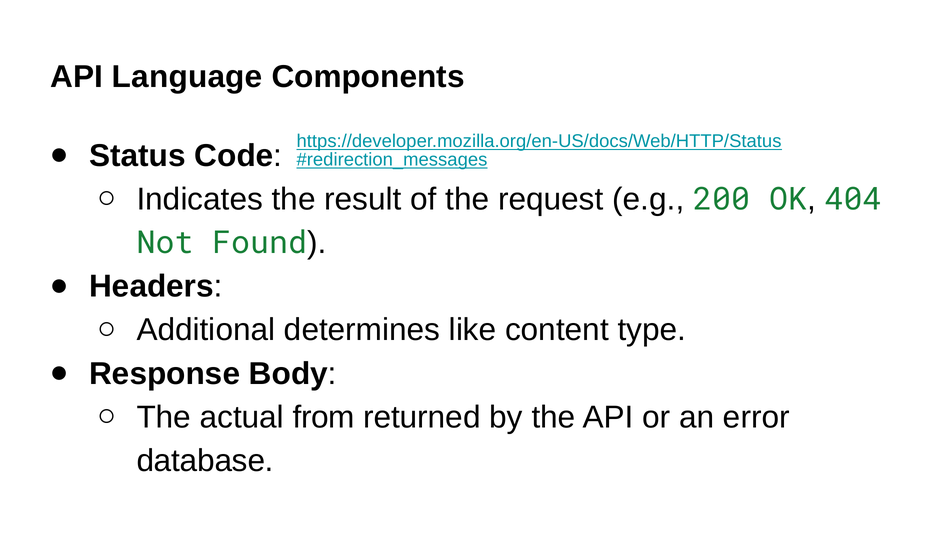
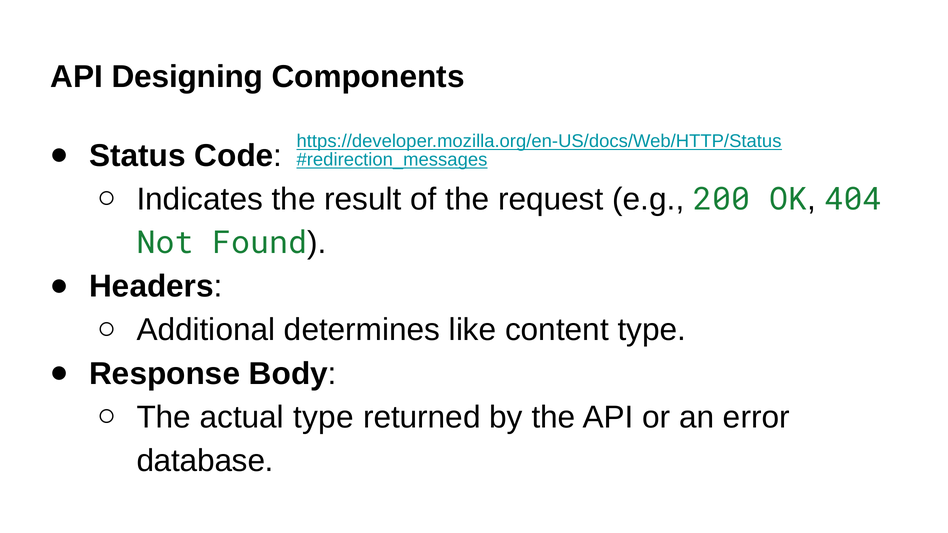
Language: Language -> Designing (187, 77)
actual from: from -> type (323, 417)
